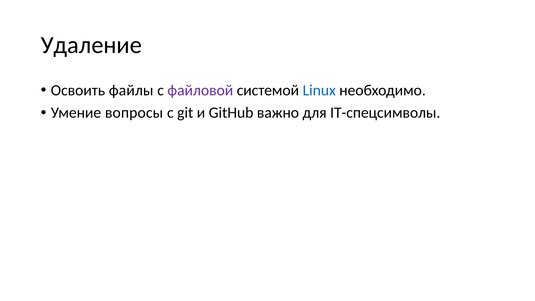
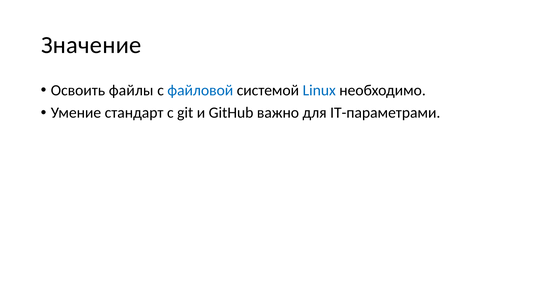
Удаление: Удаление -> Значение (91, 45)
файловой colour: purple -> blue (200, 90)
вопросы: вопросы -> стандарт (134, 113)
IT-спецсимволы: IT-спецсимволы -> IT-параметрами (385, 113)
